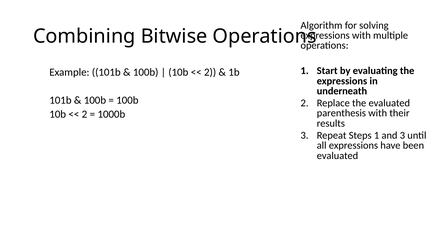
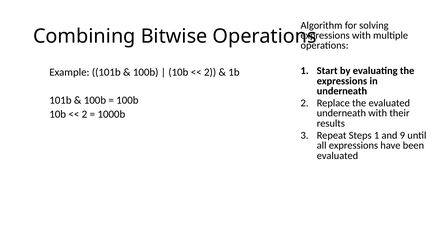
parenthesis: parenthesis -> underneath (341, 113)
and 3: 3 -> 9 (402, 136)
